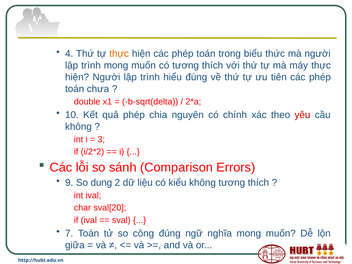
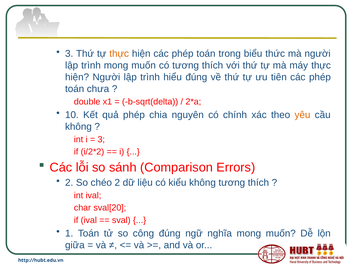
4: 4 -> 3 (69, 54)
yêu colour: red -> orange (302, 115)
9: 9 -> 2 (69, 183)
dung: dung -> chéo (101, 183)
7: 7 -> 1 (69, 233)
